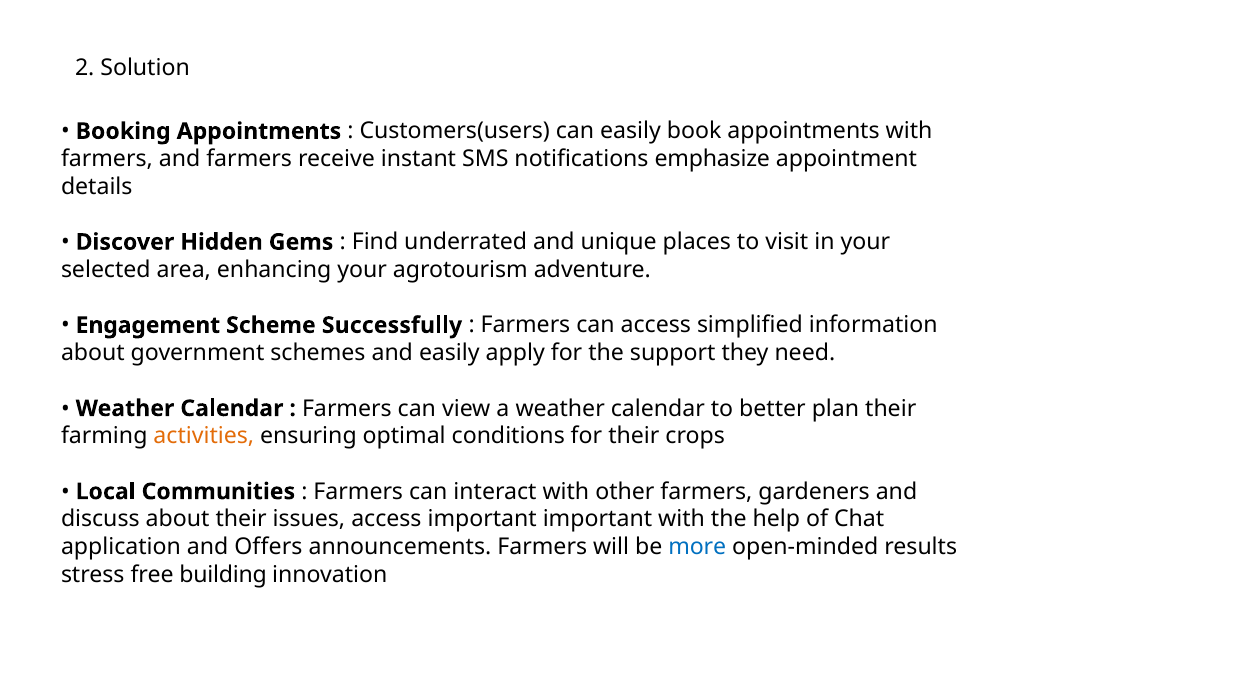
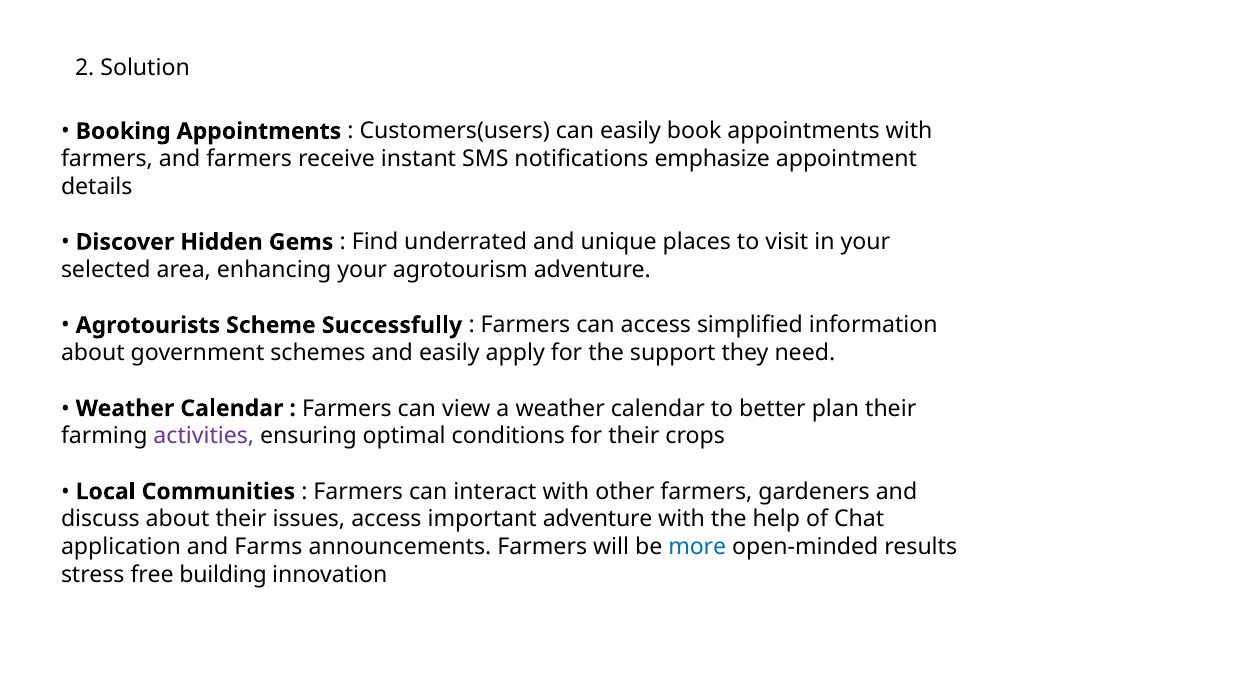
Engagement: Engagement -> Agrotourists (148, 326)
activities colour: orange -> purple (204, 437)
important important: important -> adventure (598, 520)
Offers: Offers -> Farms (268, 547)
